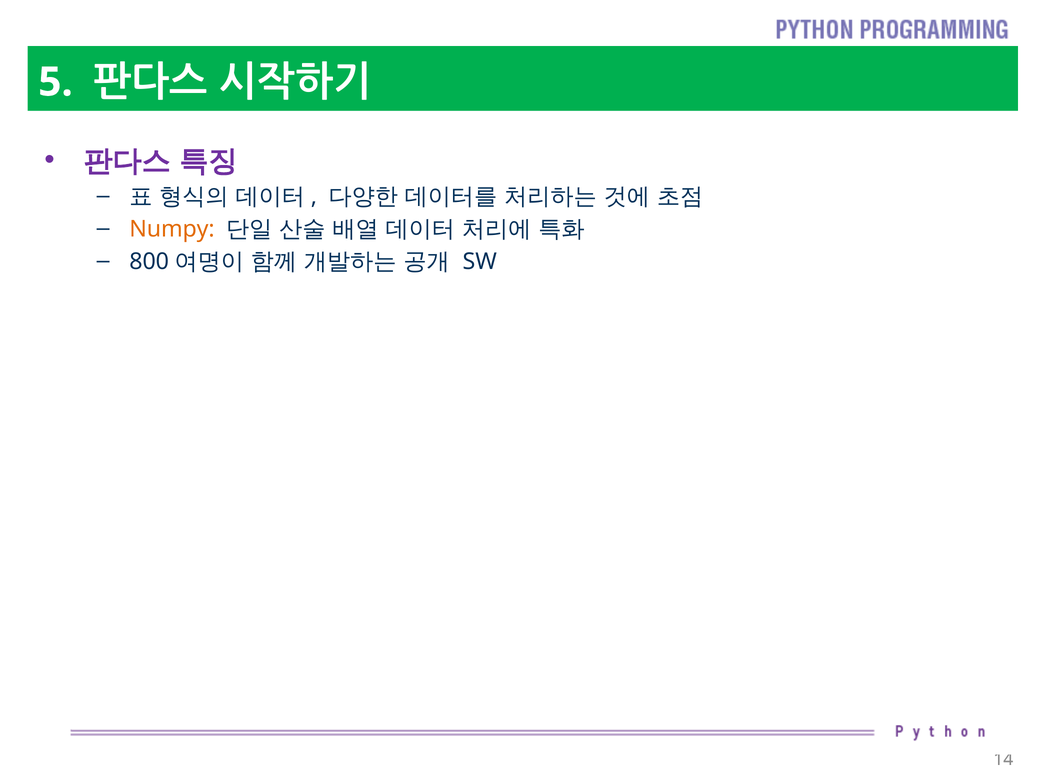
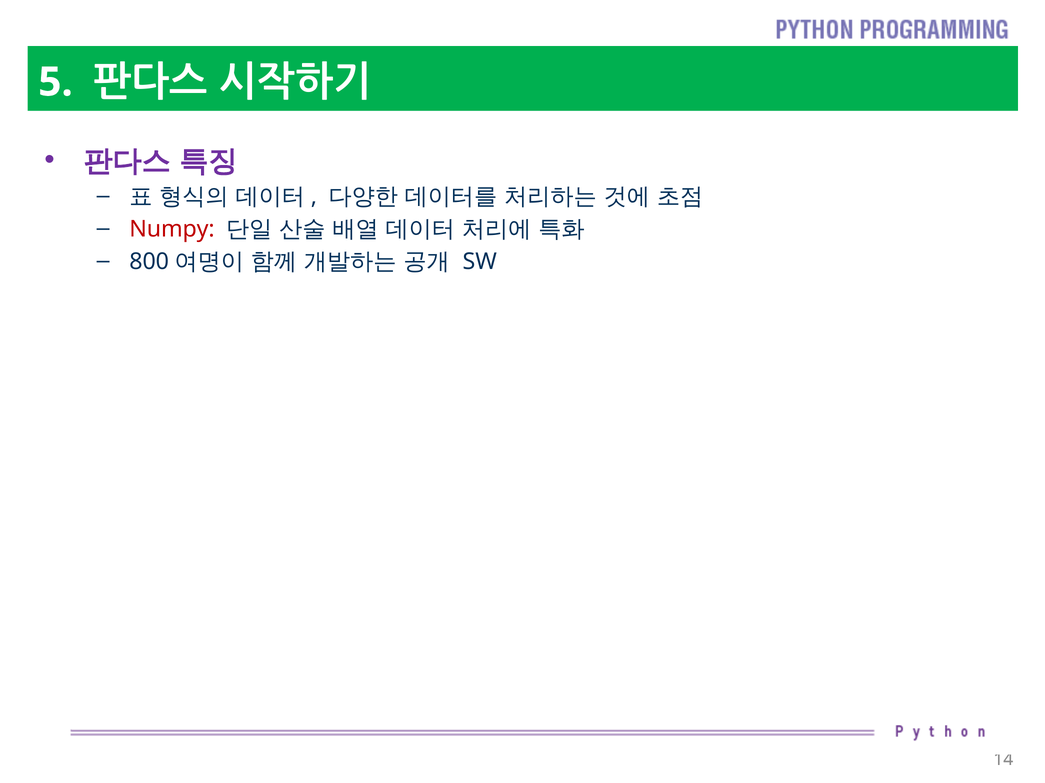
Numpy colour: orange -> red (172, 229)
